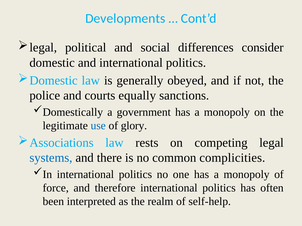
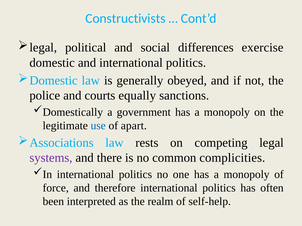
Developments: Developments -> Constructivists (125, 19)
consider: consider -> exercise (263, 48)
glory: glory -> apart (134, 126)
systems colour: blue -> purple (51, 158)
